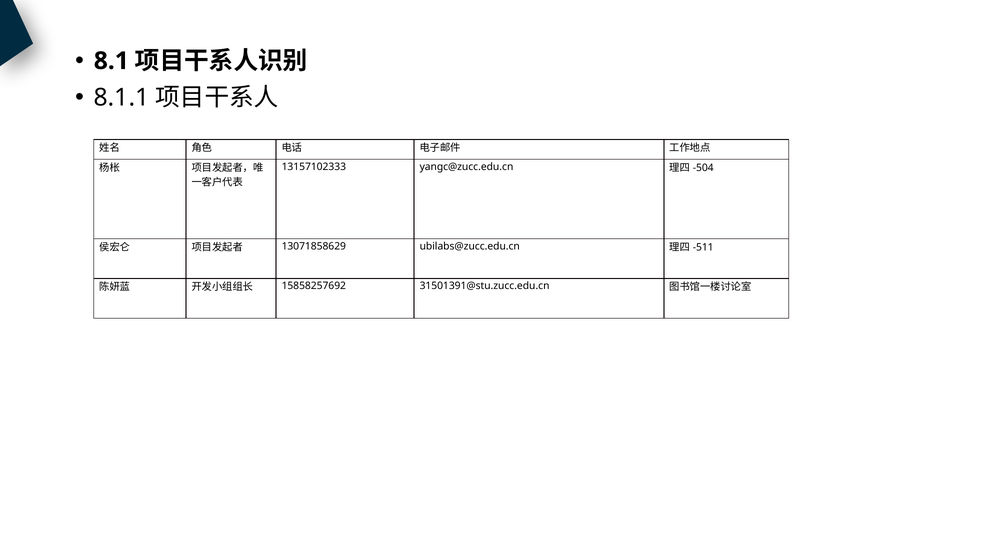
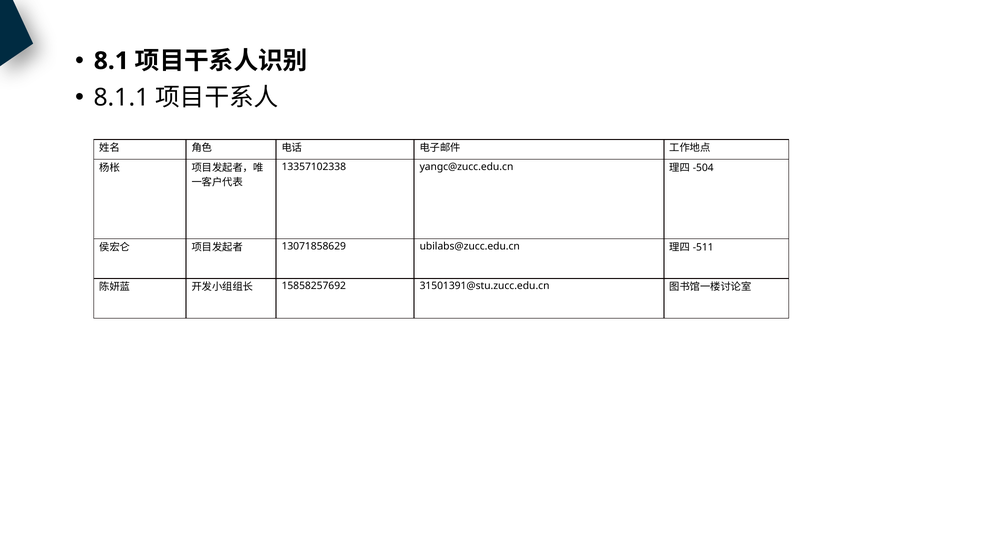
13157102333: 13157102333 -> 13357102338 (314, 167)
